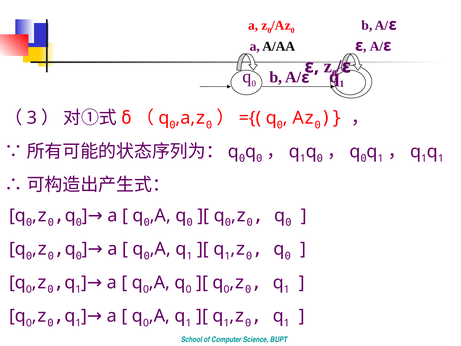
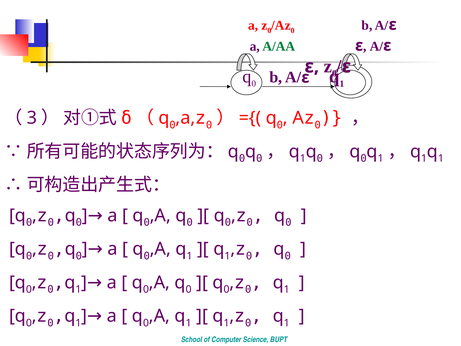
A/AA colour: black -> green (279, 46)
